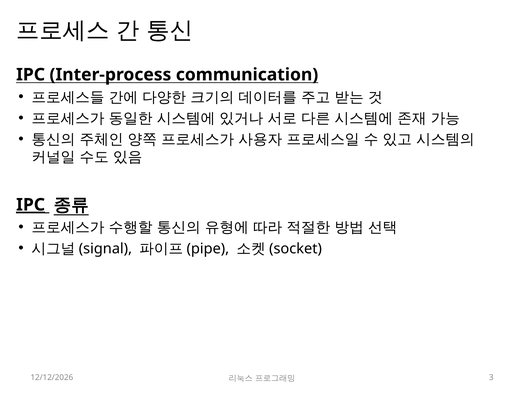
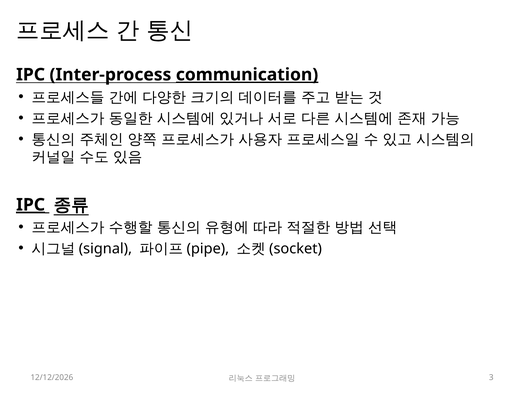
communication underline: none -> present (247, 75)
